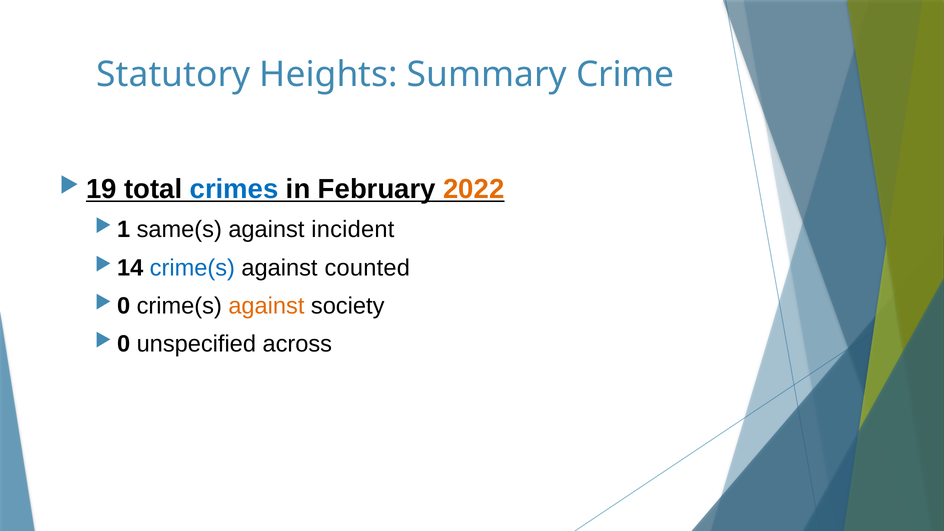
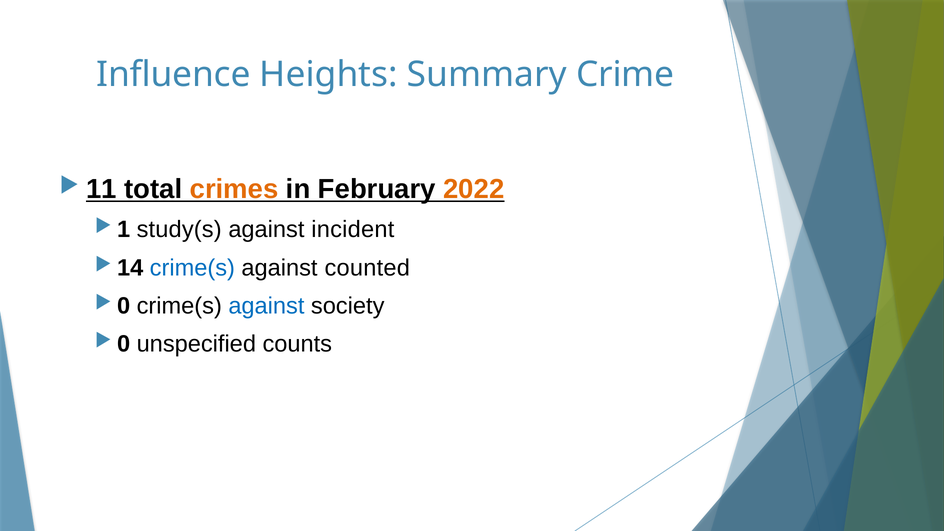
Statutory: Statutory -> Influence (173, 74)
19: 19 -> 11 (101, 189)
crimes colour: blue -> orange (234, 189)
same(s: same(s -> study(s (179, 230)
against colour: orange -> blue (266, 306)
across: across -> counts (297, 344)
